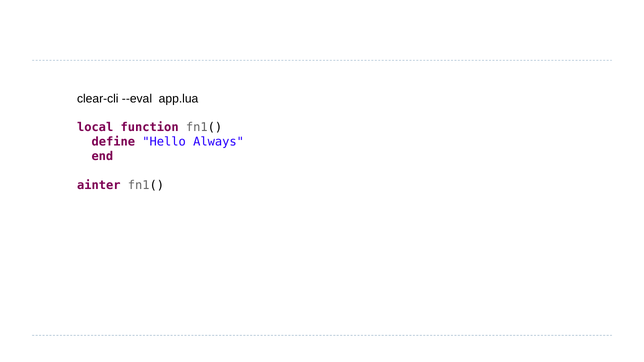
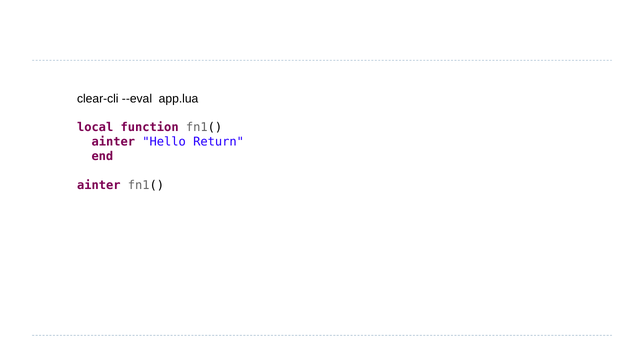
define: define -> ainter (113, 142)
Always: Always -> Return (219, 142)
